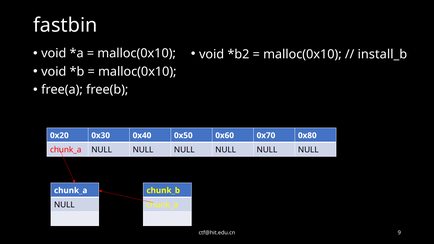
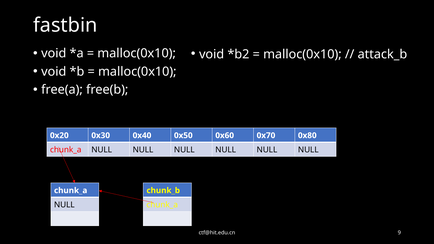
install_b: install_b -> attack_b (382, 54)
